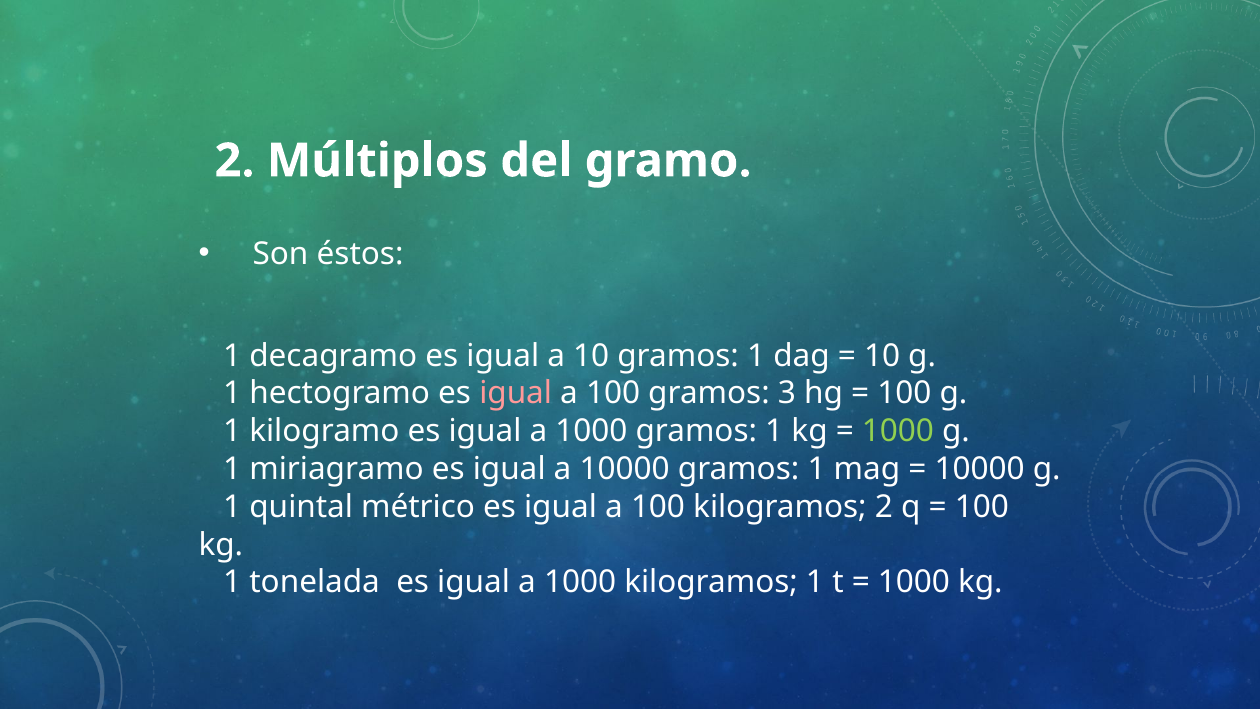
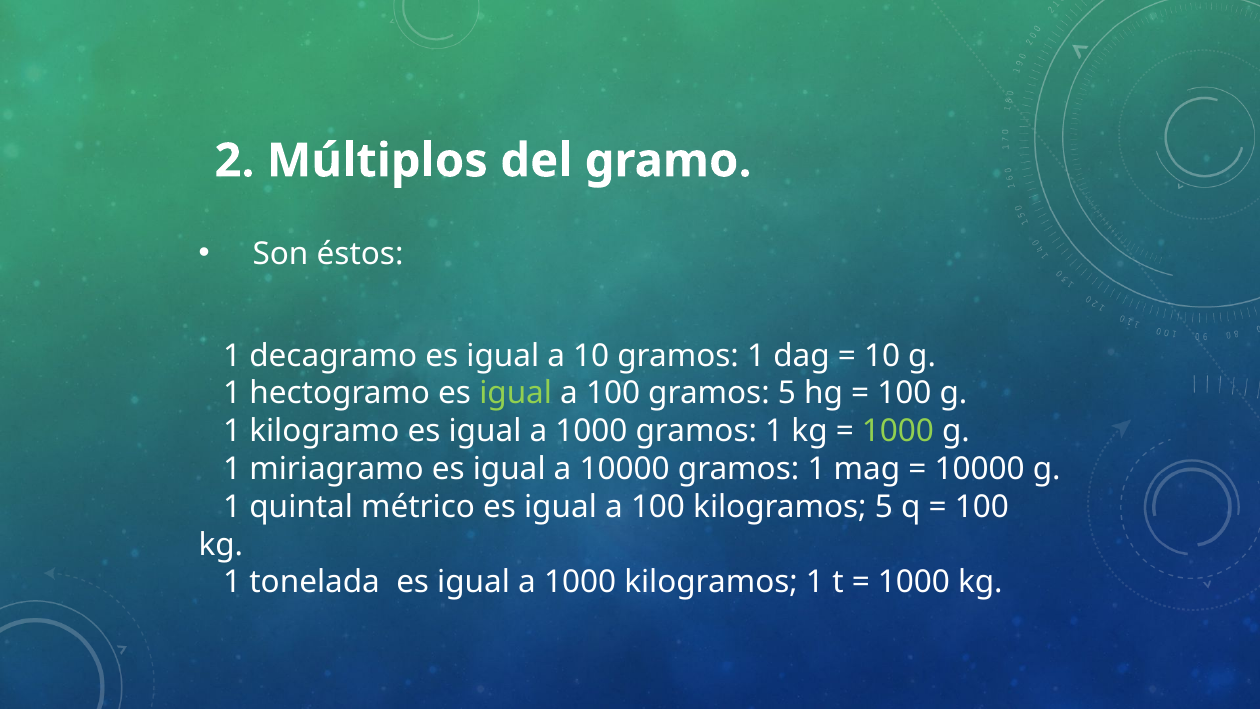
igual colour: pink -> light green (516, 393)
gramos 3: 3 -> 5 (787, 393)
kilogramos 2: 2 -> 5 (884, 507)
